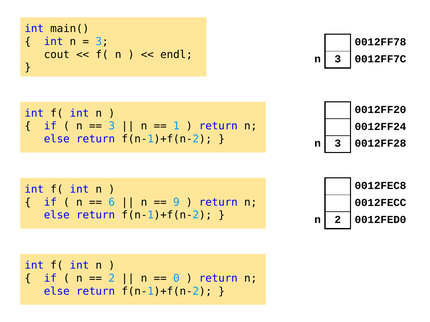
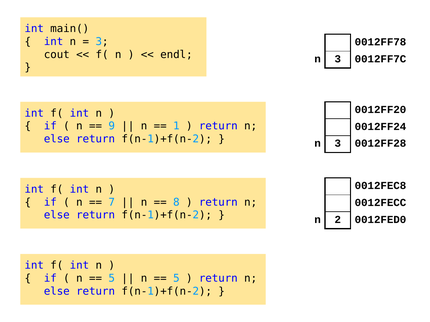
3: 3 -> 9 (112, 126)
6: 6 -> 7 (112, 202)
9: 9 -> 8 (176, 202)
2: 2 -> 5 (112, 279)
0: 0 -> 5 (176, 279)
